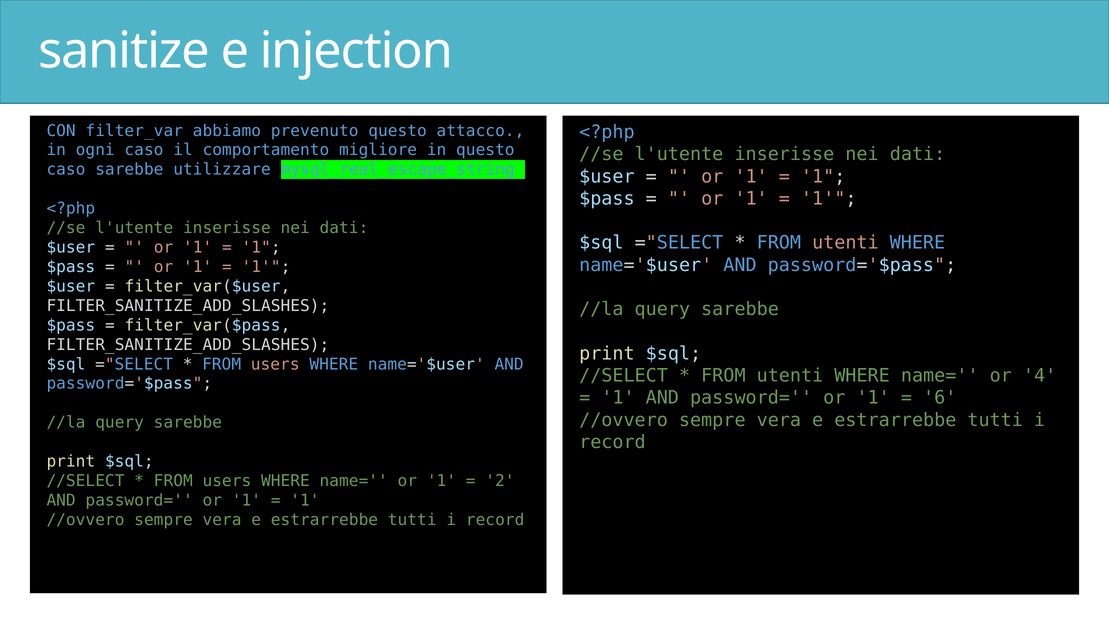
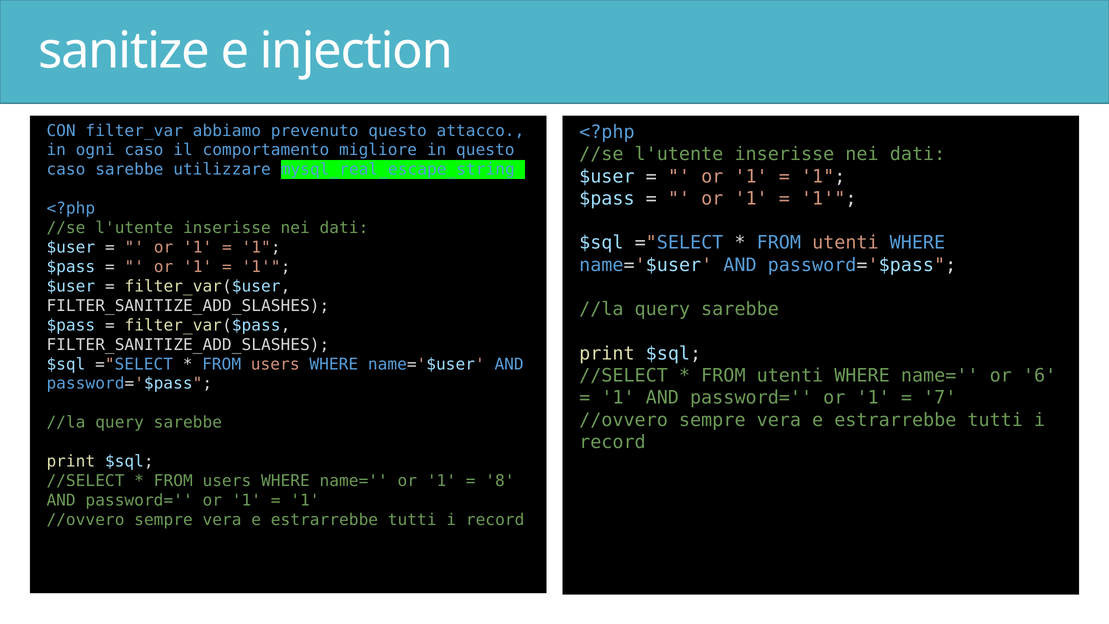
4: 4 -> 6 (1040, 376)
6: 6 -> 7 (940, 398)
2: 2 -> 8 (500, 481)
